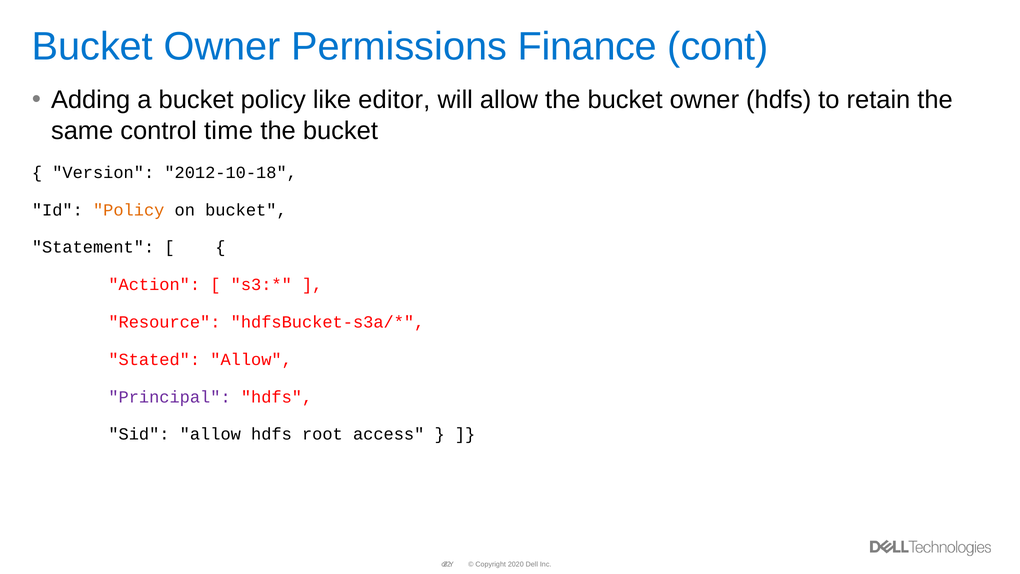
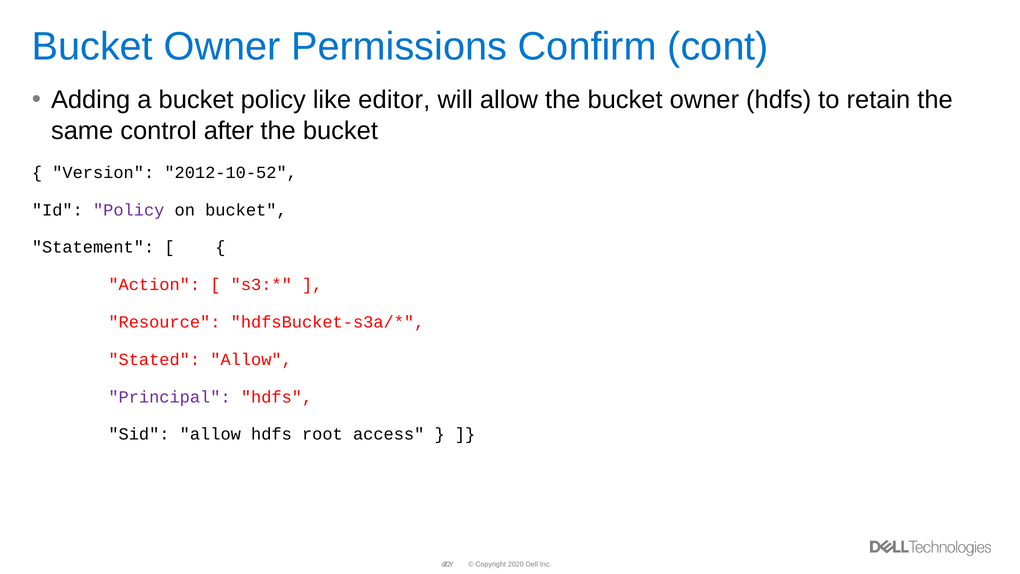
Finance: Finance -> Confirm (587, 47)
time: time -> after (229, 131)
2012-10-18: 2012-10-18 -> 2012-10-52 (231, 172)
Policy colour: orange -> purple (129, 210)
